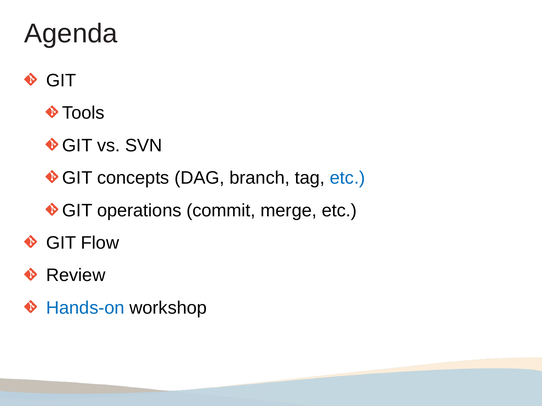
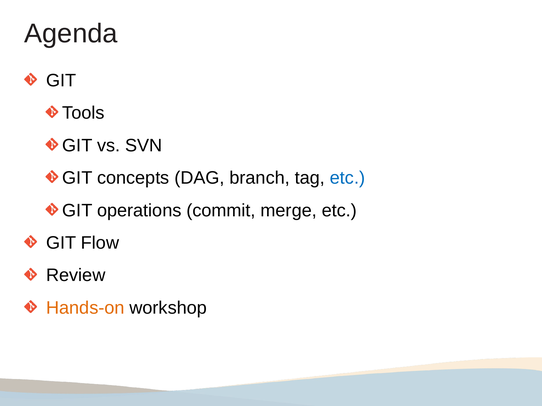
Hands-on colour: blue -> orange (85, 308)
